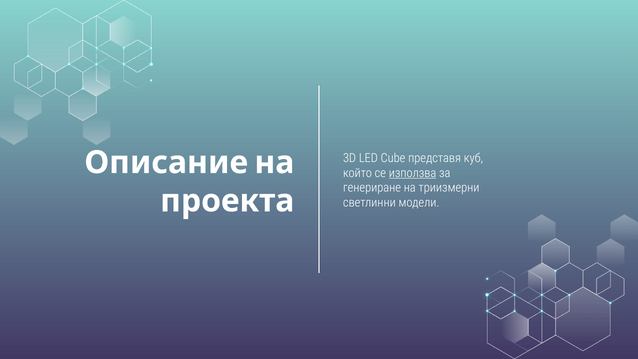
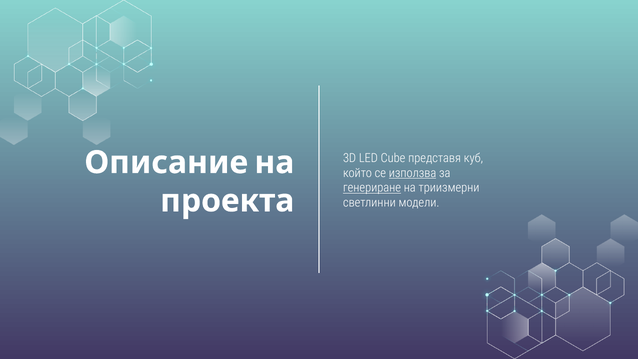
генериране underline: none -> present (372, 188)
